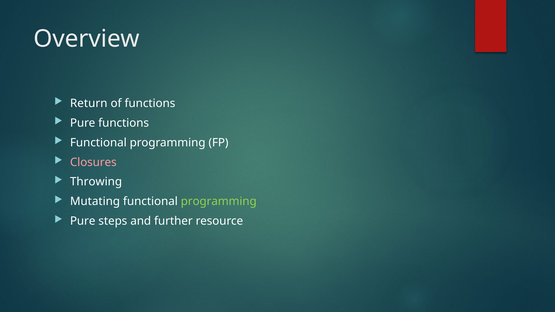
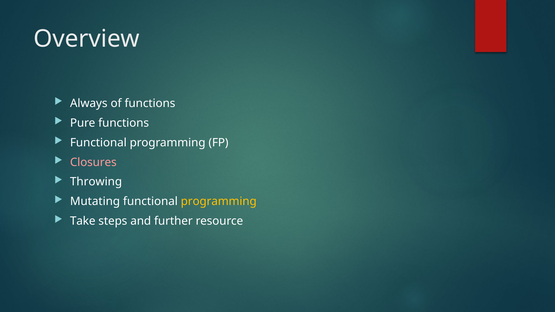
Return: Return -> Always (89, 103)
programming colour: light green -> yellow (219, 202)
Pure: Pure -> Take (83, 221)
